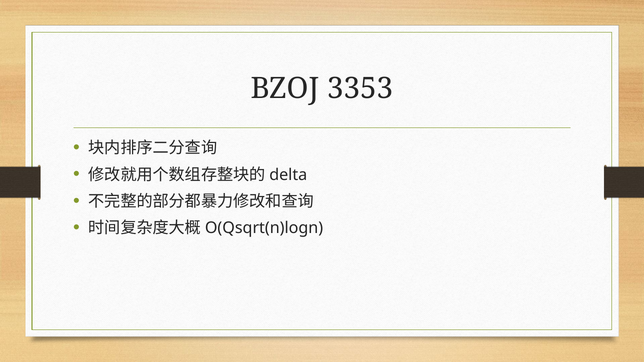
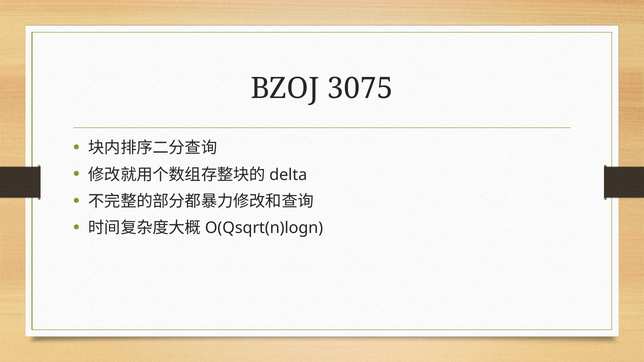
3353: 3353 -> 3075 (360, 88)
